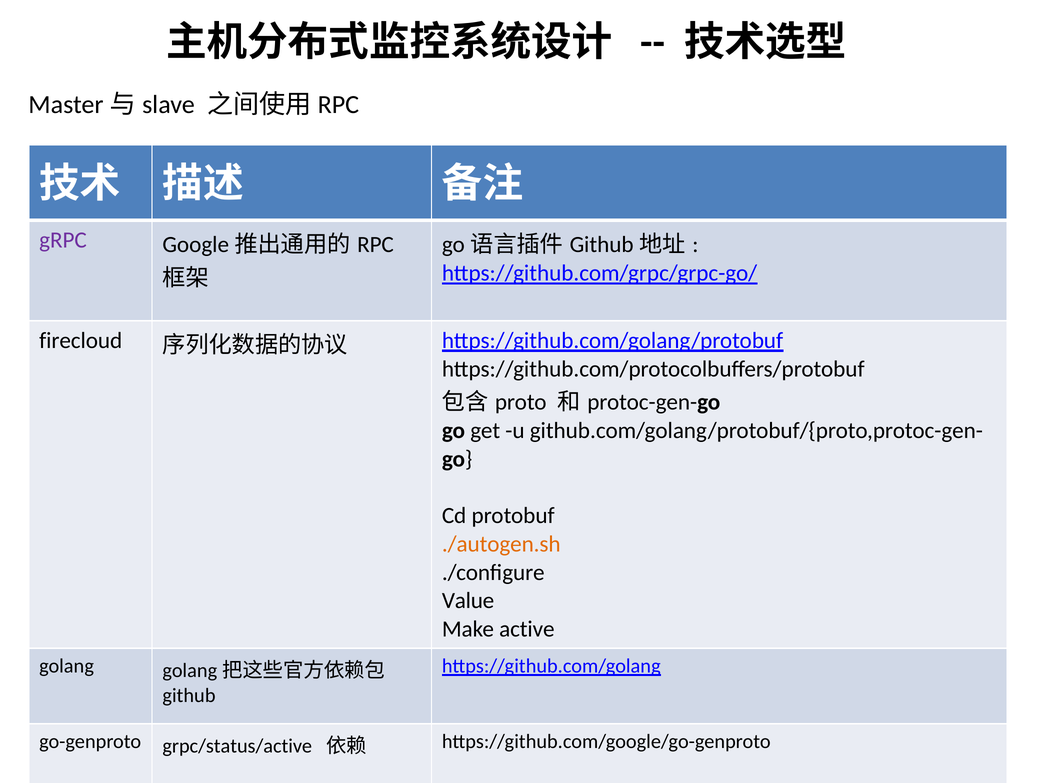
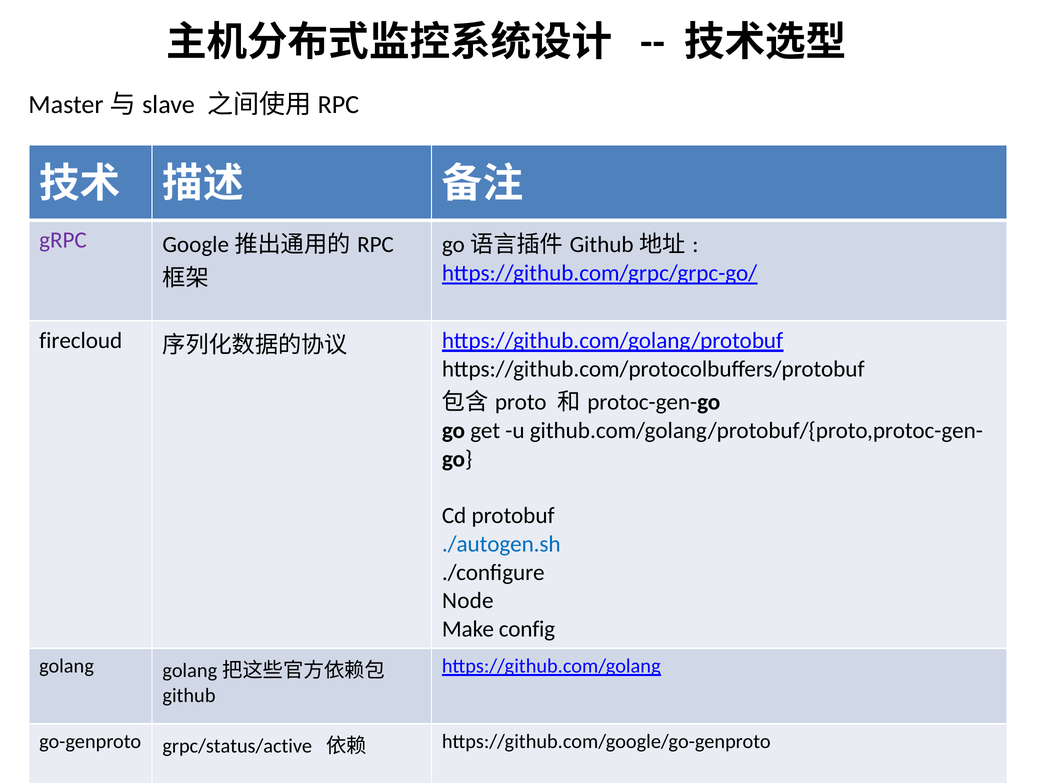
./autogen.sh colour: orange -> blue (501, 544)
Value: Value -> Node (468, 601)
active: active -> config (527, 629)
